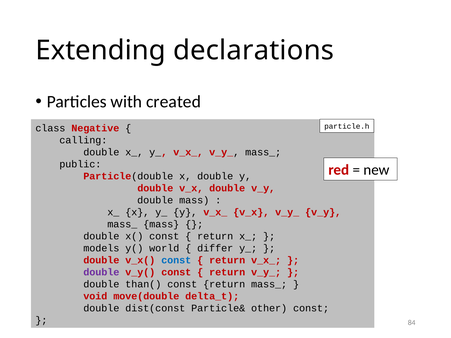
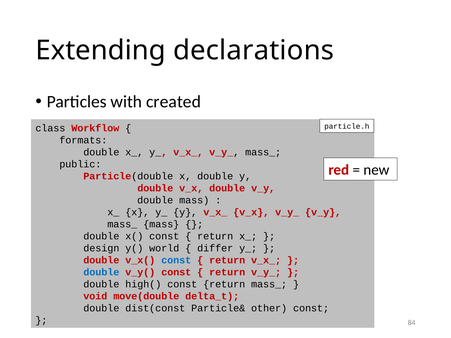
Negative: Negative -> Workflow (95, 128)
calling: calling -> formats (83, 140)
models: models -> design (101, 248)
double colour: purple -> blue (101, 272)
than(: than( -> high( (143, 284)
